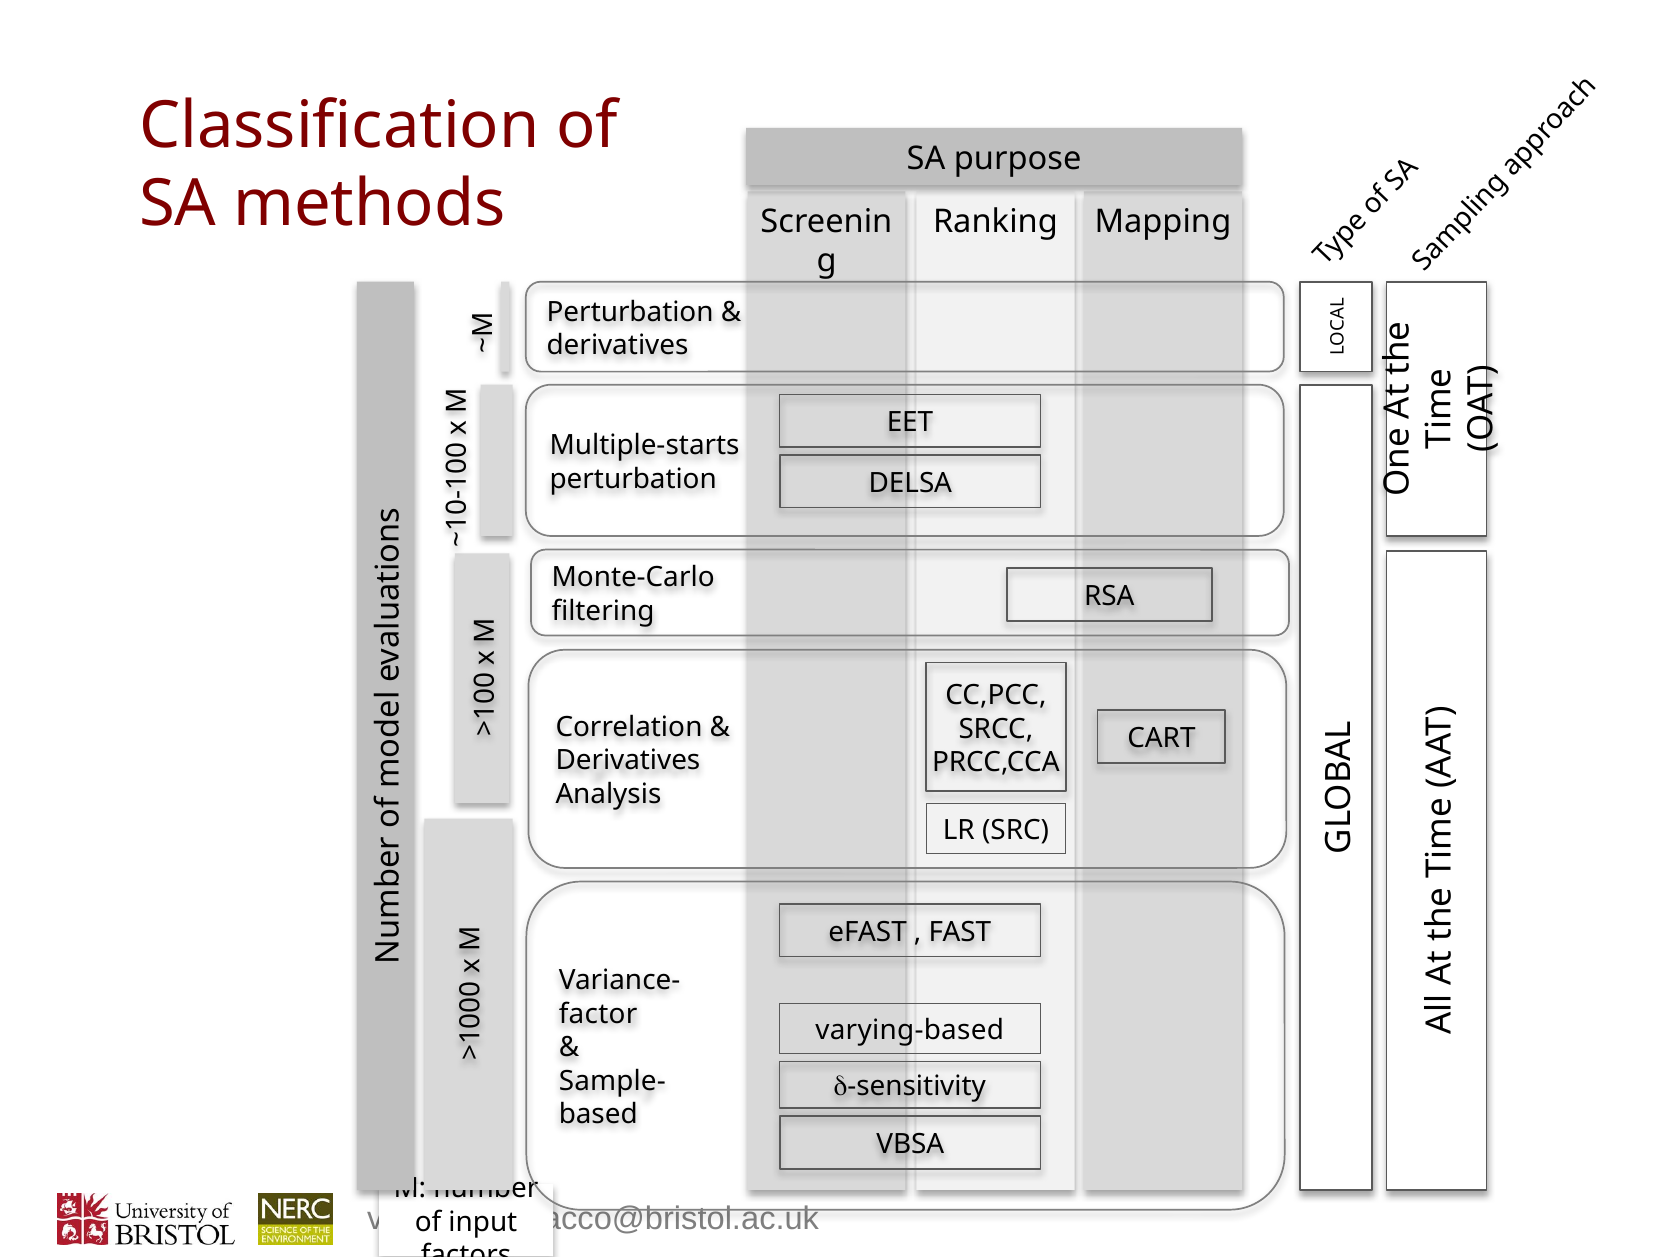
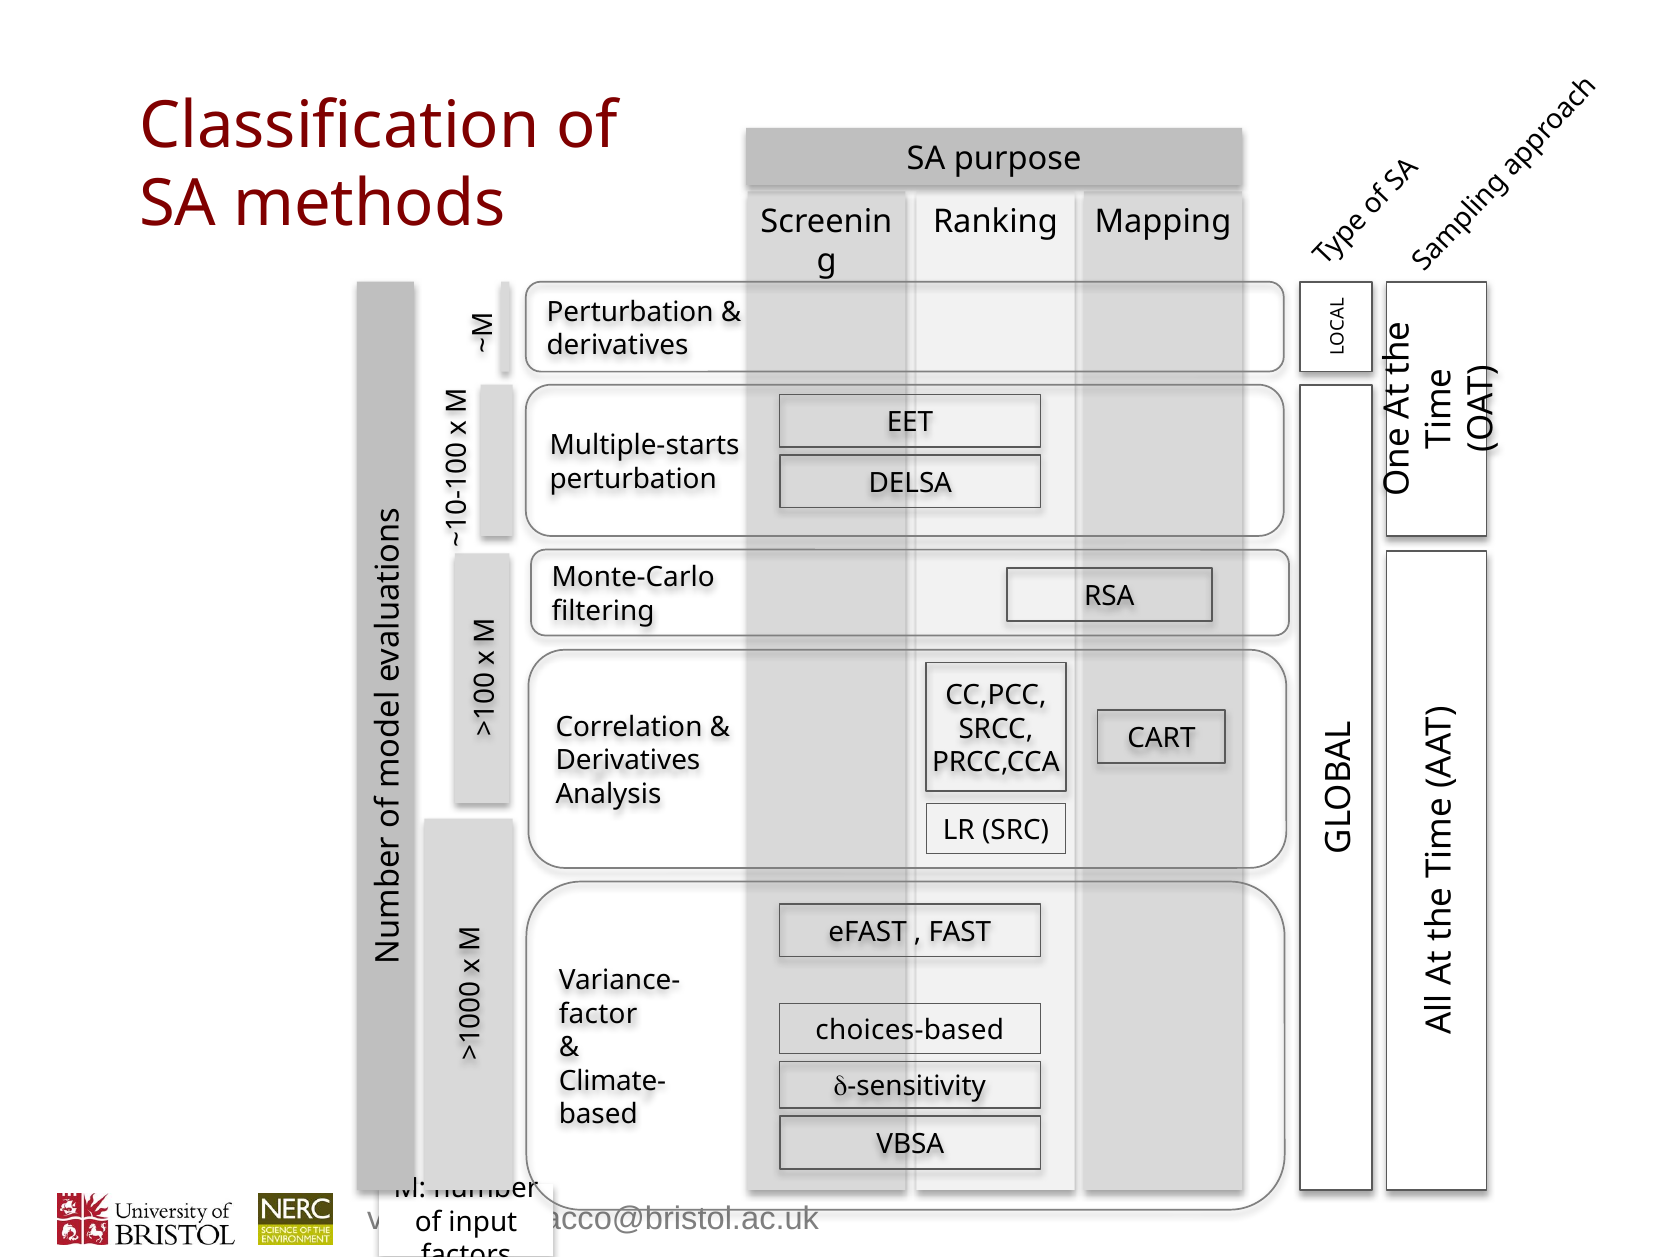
varying-based: varying-based -> choices-based (910, 1030)
Sample-: Sample- -> Climate- (612, 1081)
